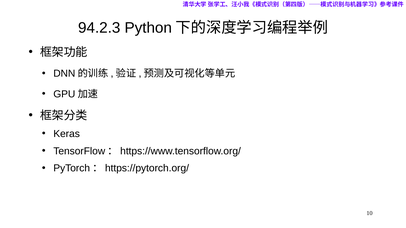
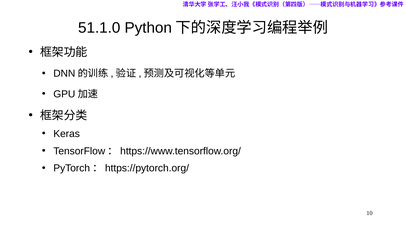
94.2.3: 94.2.3 -> 51.1.0 (99, 28)
